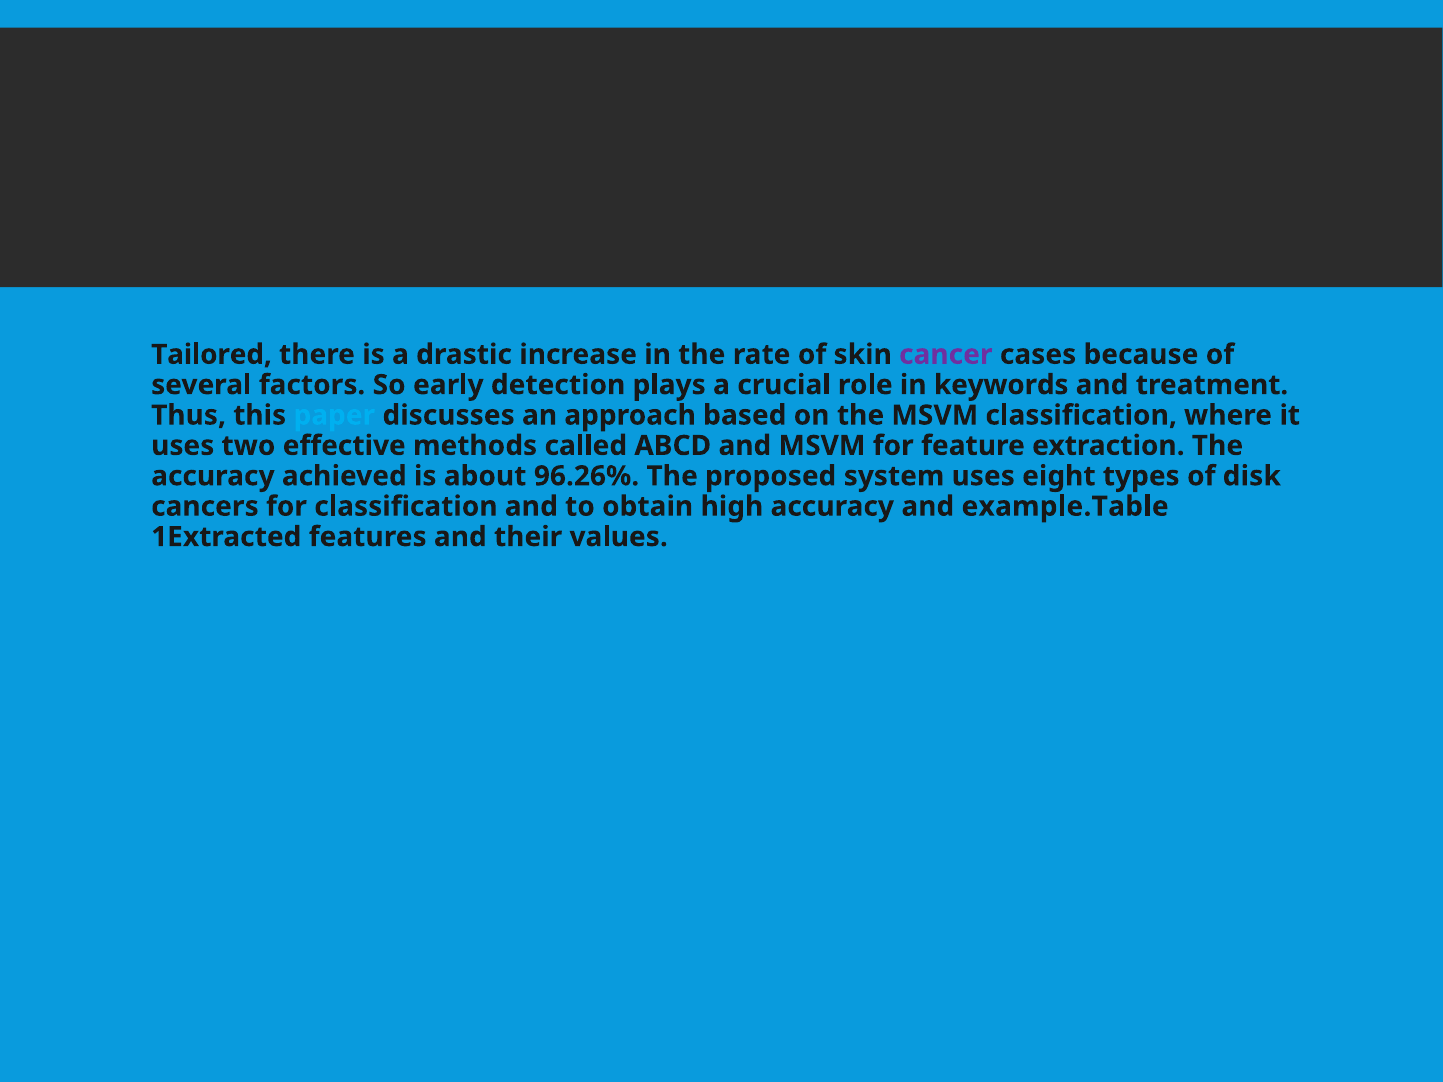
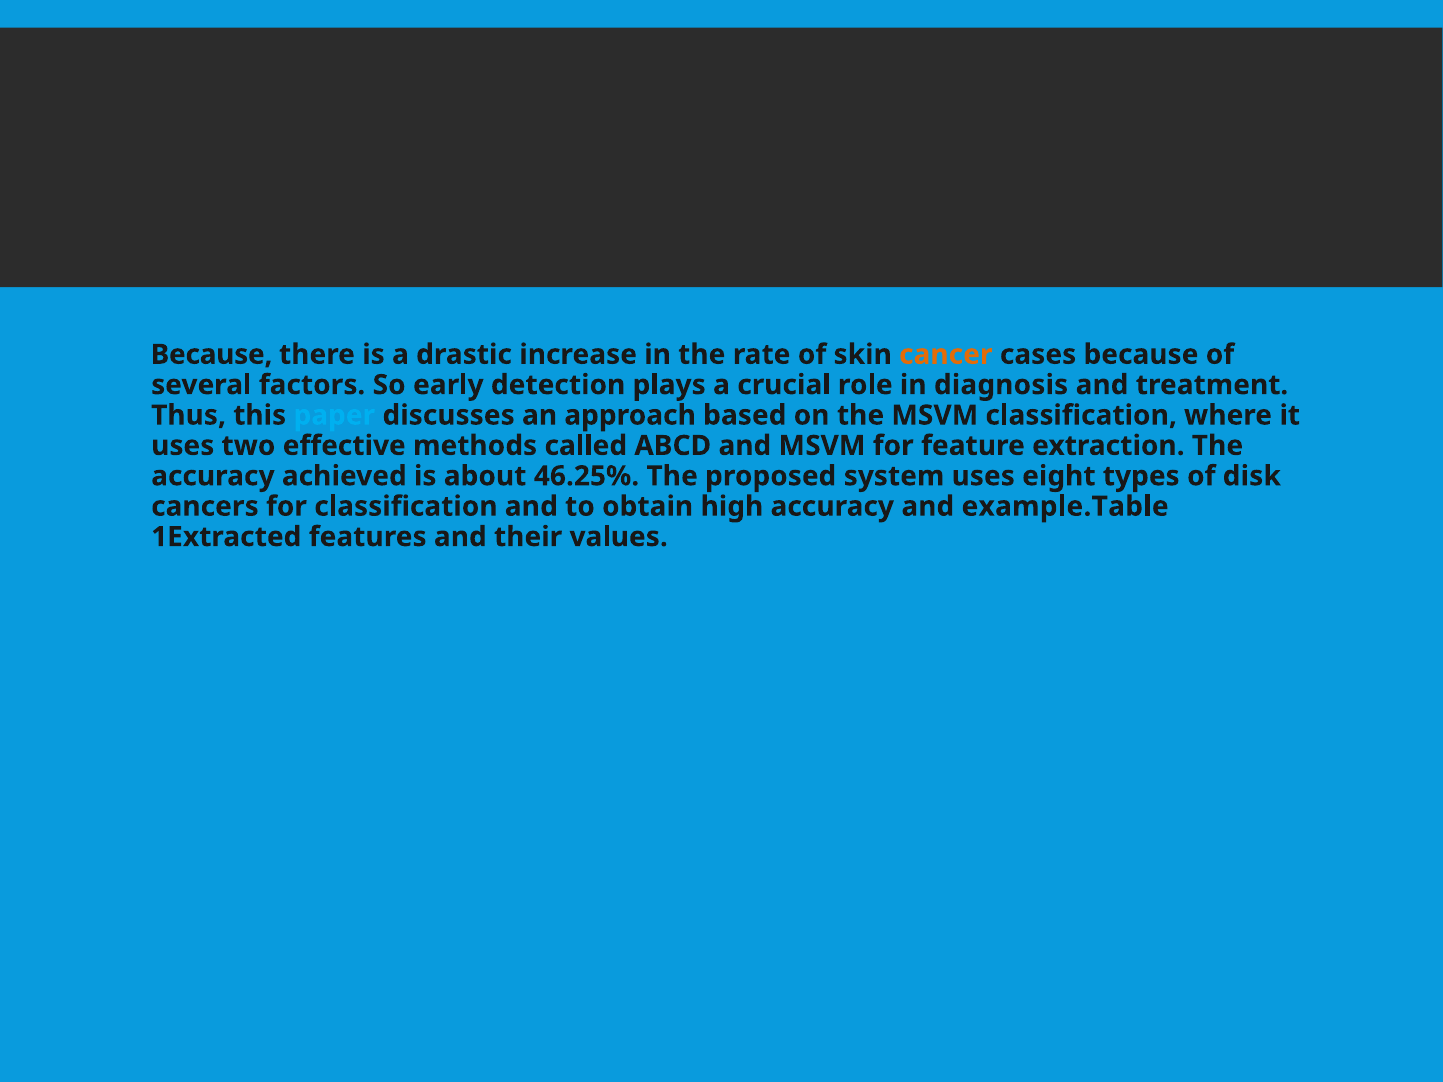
Tailored: Tailored -> Because (212, 355)
cancer colour: purple -> orange (946, 355)
keywords: keywords -> diagnosis (1001, 385)
96.26%: 96.26% -> 46.25% (587, 476)
